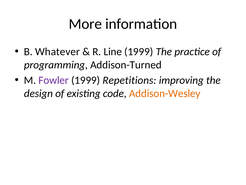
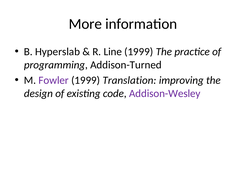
Whatever: Whatever -> Hyperslab (58, 52)
Repetitions: Repetitions -> Translation (129, 80)
Addison-Wesley colour: orange -> purple (165, 93)
